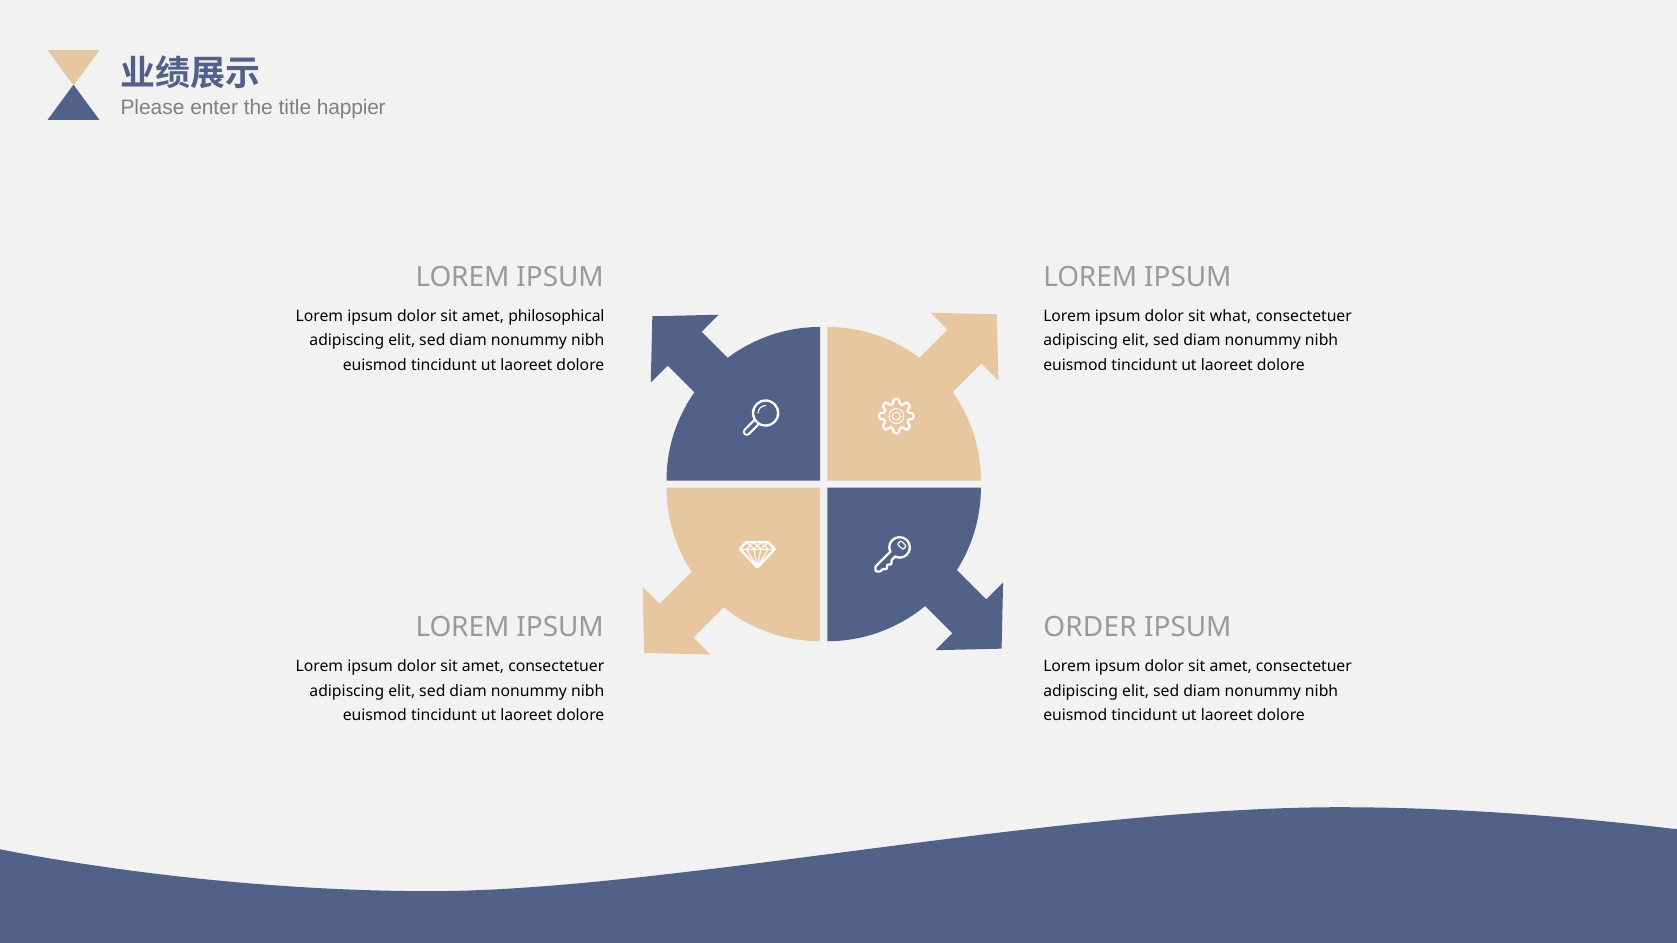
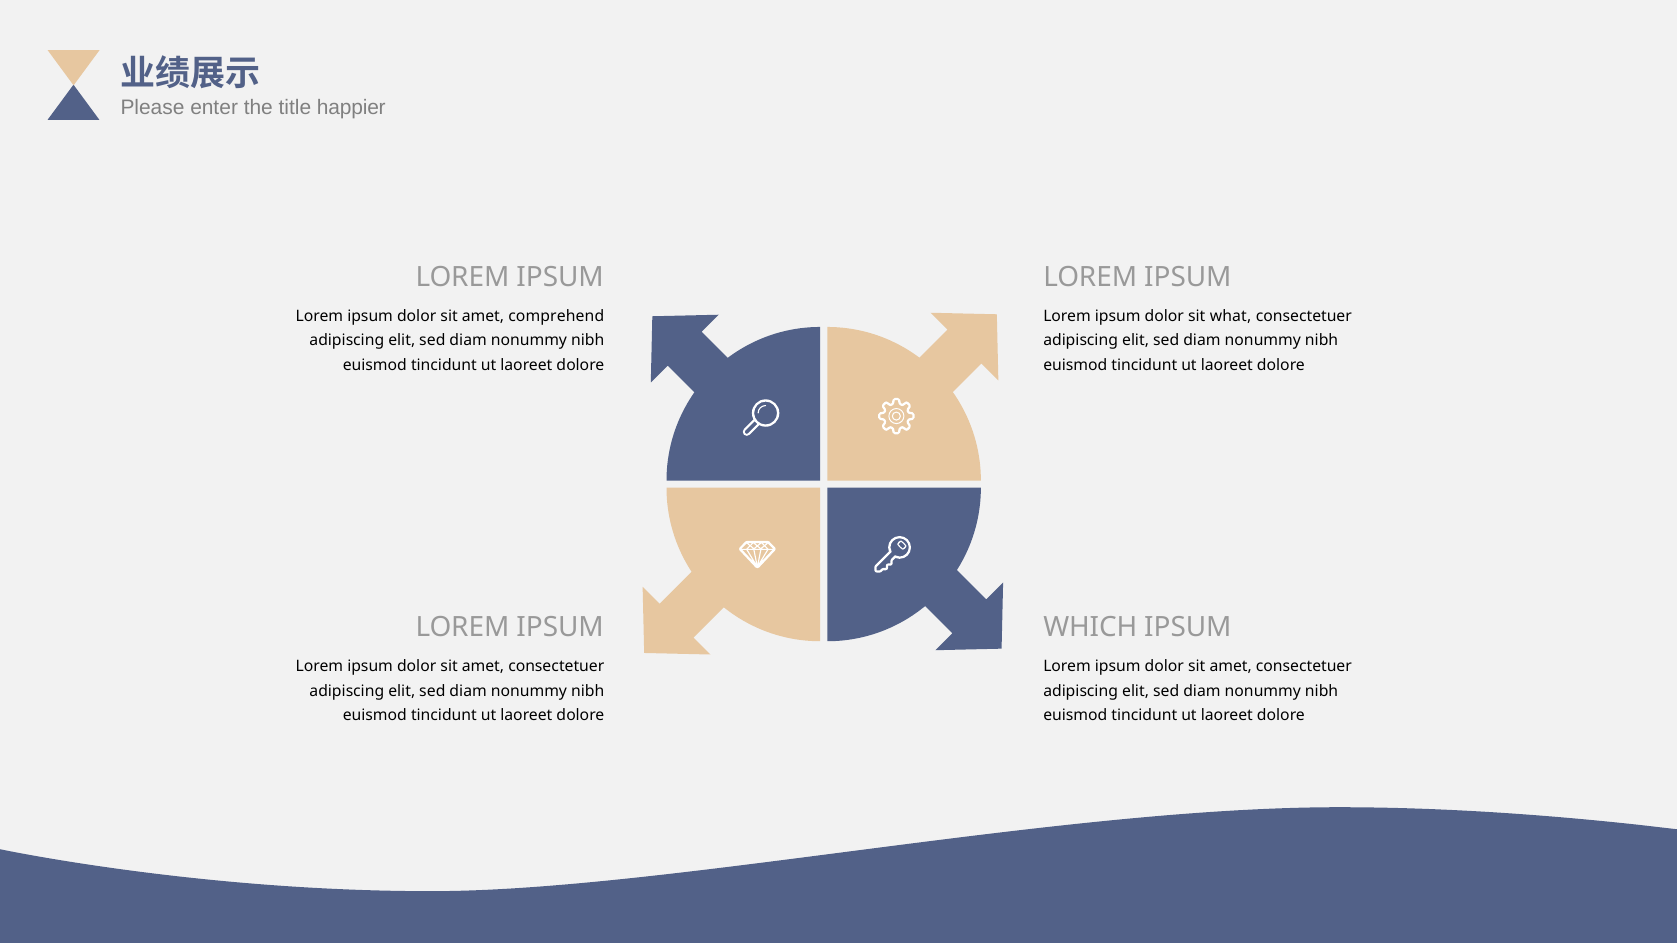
philosophical: philosophical -> comprehend (556, 316)
ORDER: ORDER -> WHICH (1090, 628)
